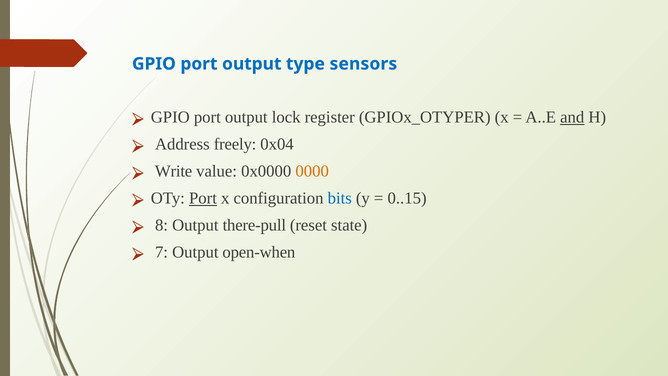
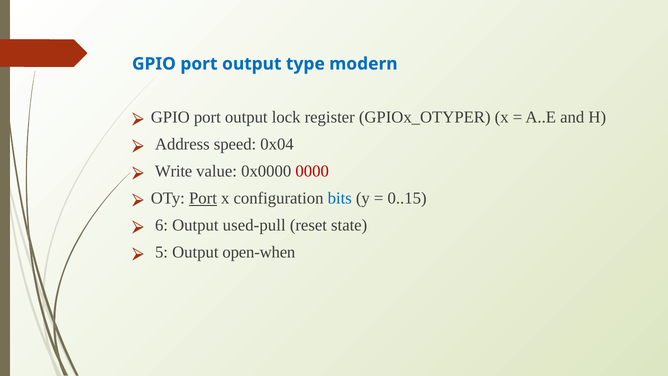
sensors: sensors -> modern (363, 64)
and underline: present -> none (572, 117)
freely: freely -> speed (235, 144)
0000 colour: orange -> red (312, 171)
8: 8 -> 6 (162, 225)
there-pull: there-pull -> used-pull (254, 225)
7: 7 -> 5 (162, 252)
